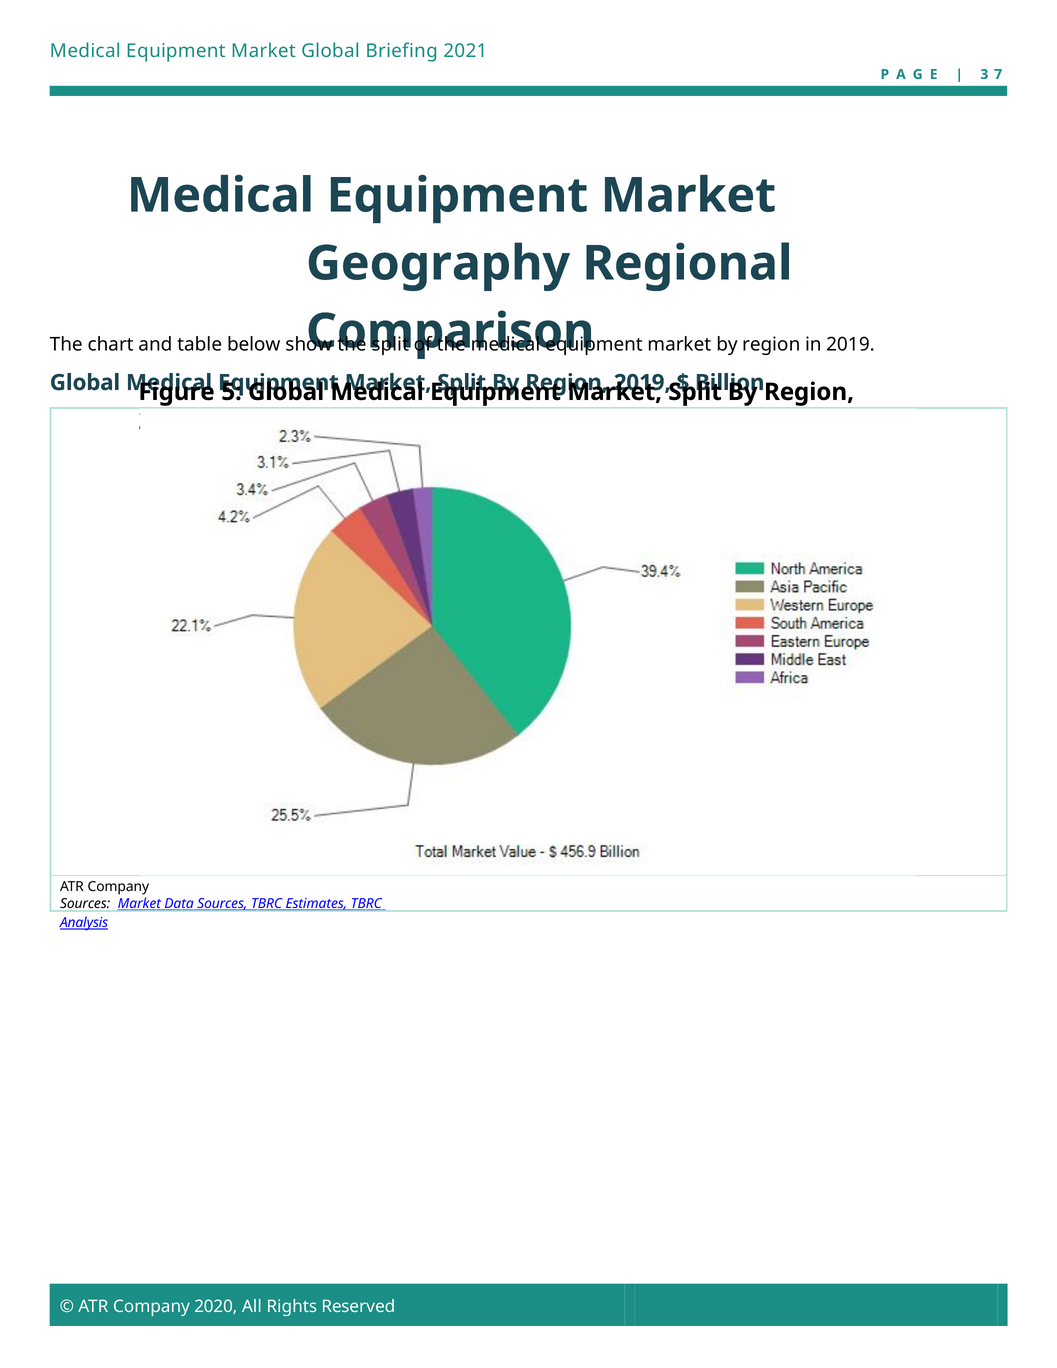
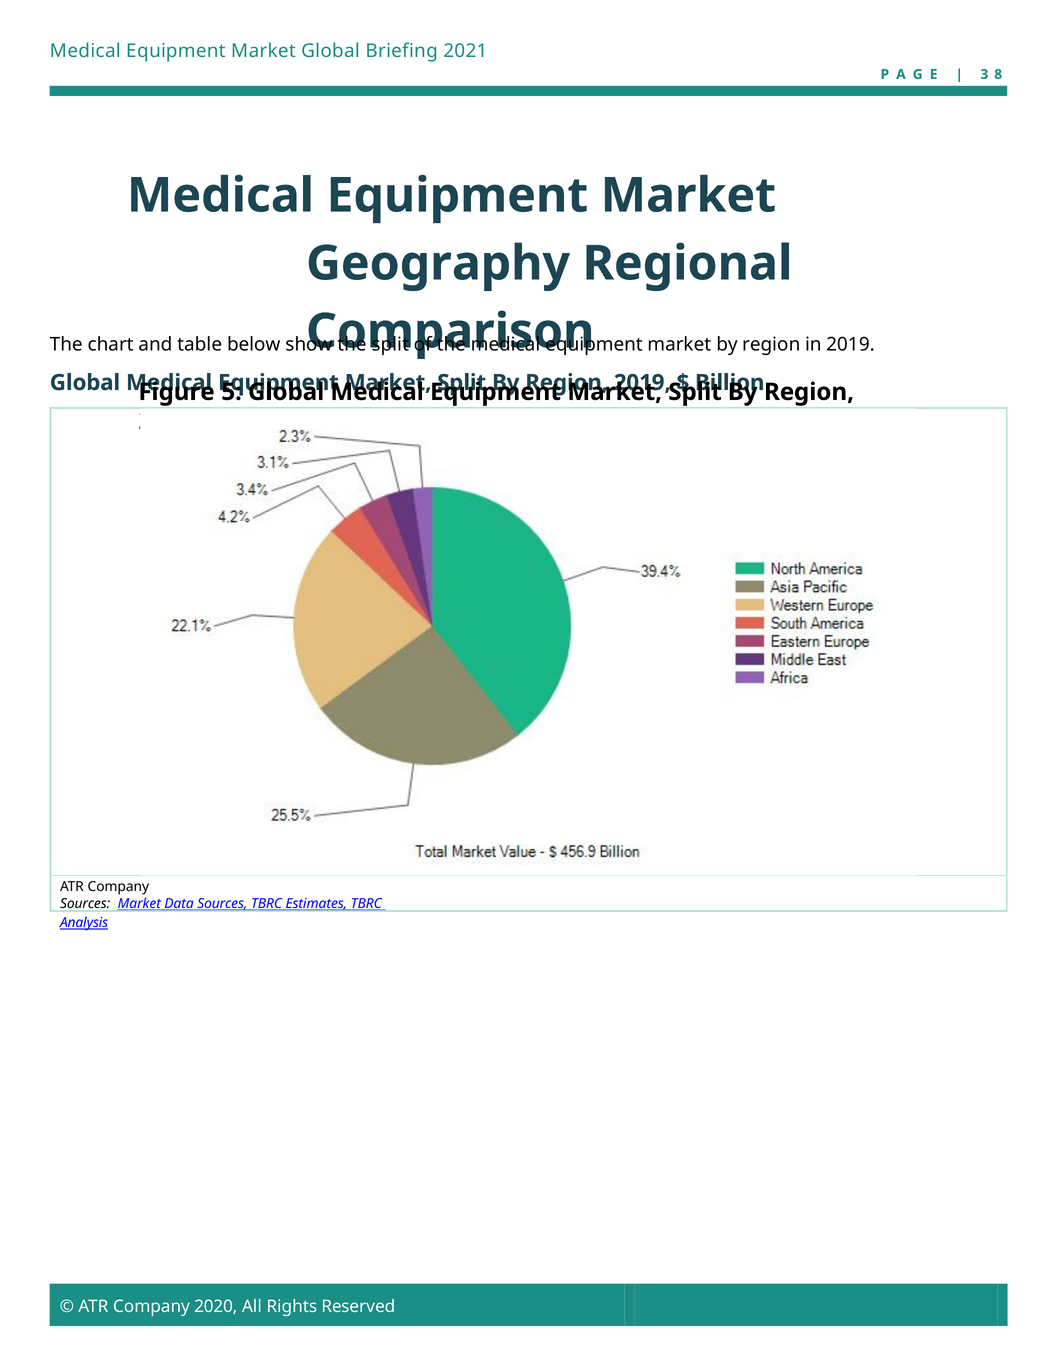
7: 7 -> 8 (998, 74)
